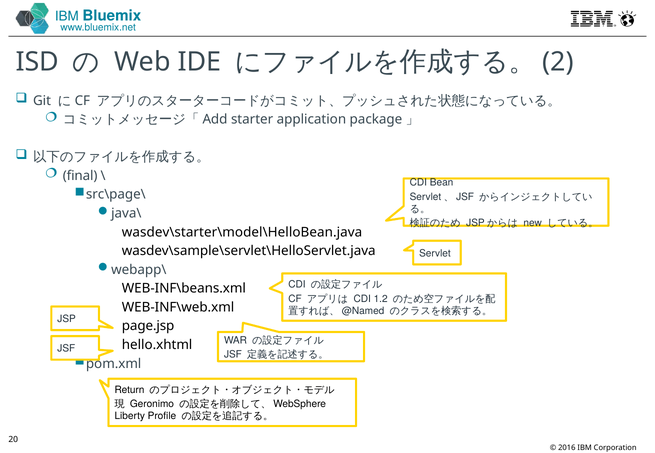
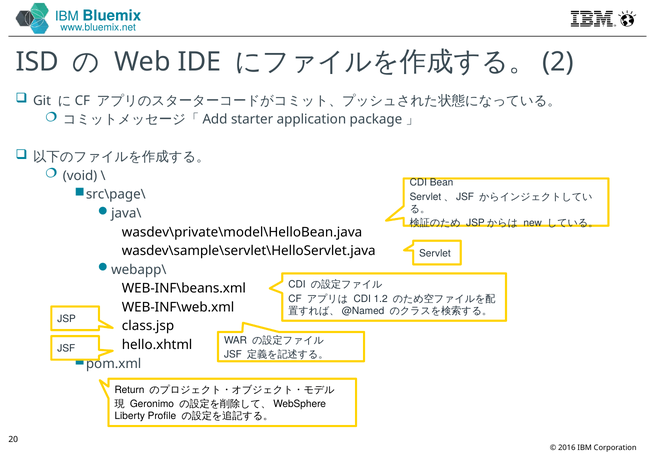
final: final -> void (80, 176)
wasdev\starter\model\HelloBean.java: wasdev\starter\model\HelloBean.java -> wasdev\private\model\HelloBean.java (242, 232)
page.jsp: page.jsp -> class.jsp (148, 326)
